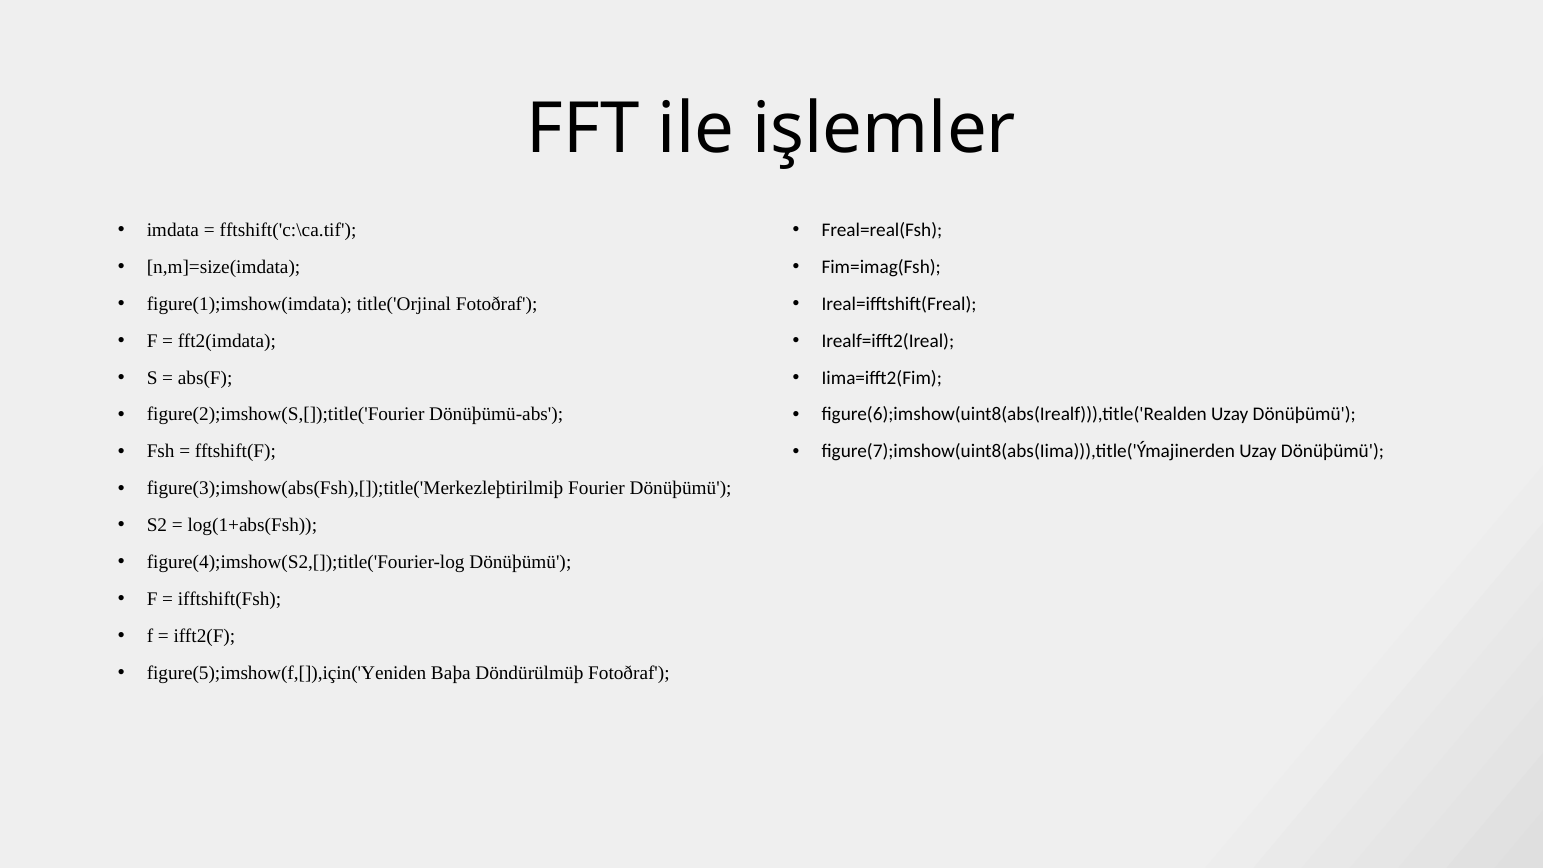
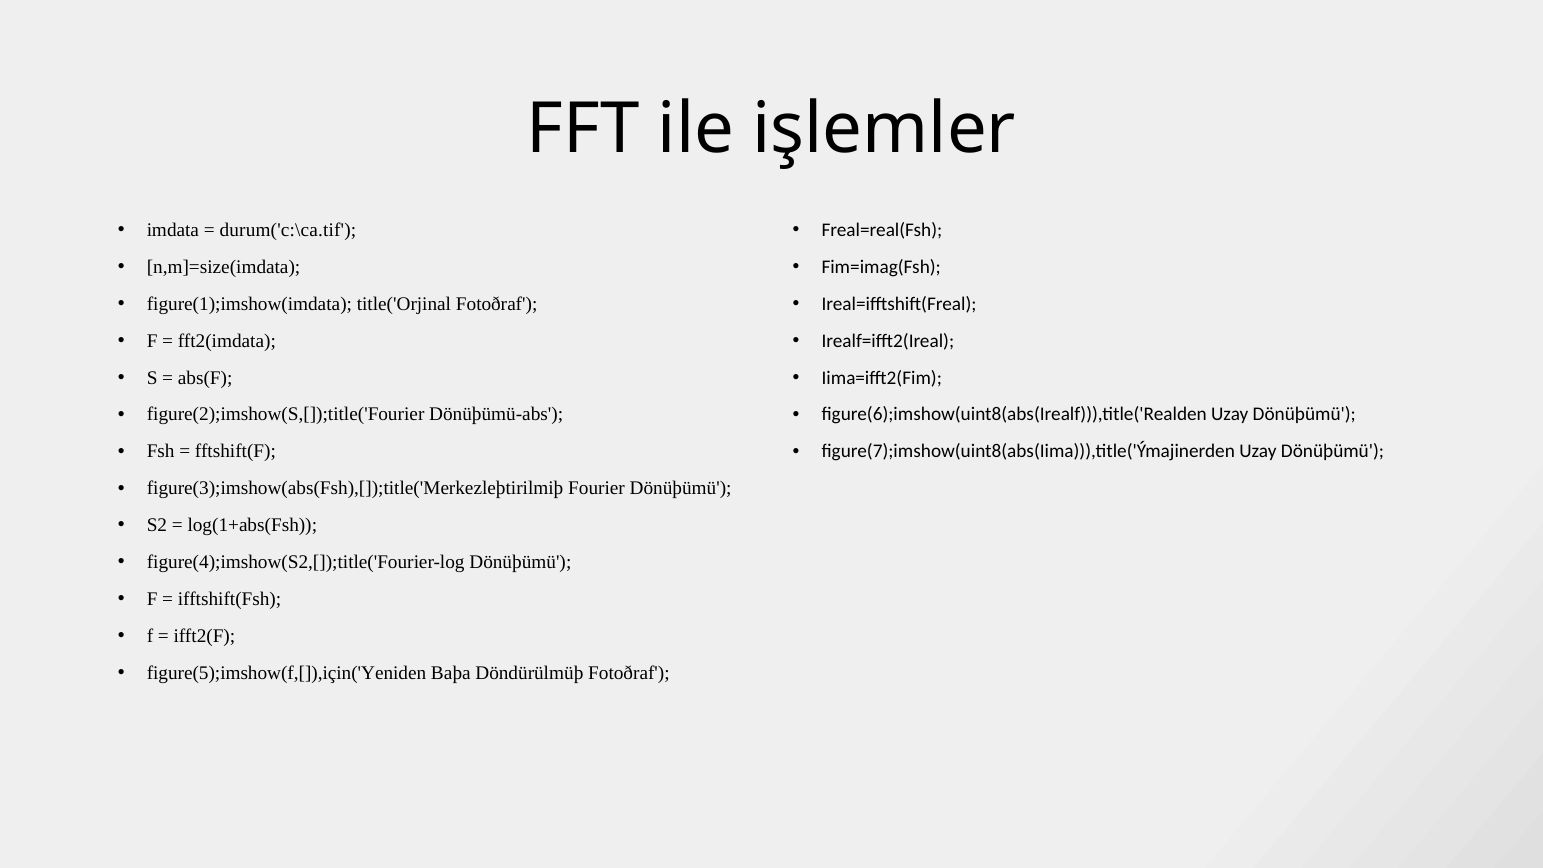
fftshift('c:\ca.tif: fftshift('c:\ca.tif -> durum('c:\ca.tif (288, 230)
